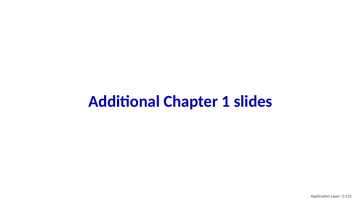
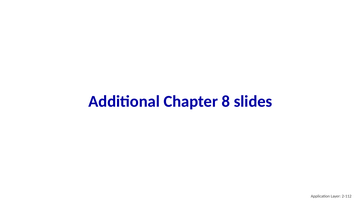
1: 1 -> 8 (226, 101)
